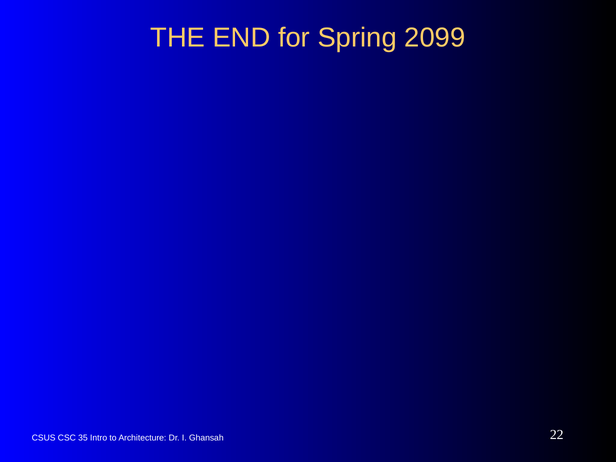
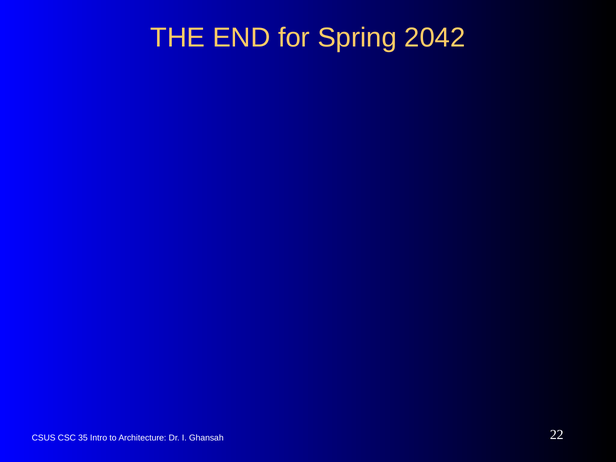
2099: 2099 -> 2042 (435, 38)
